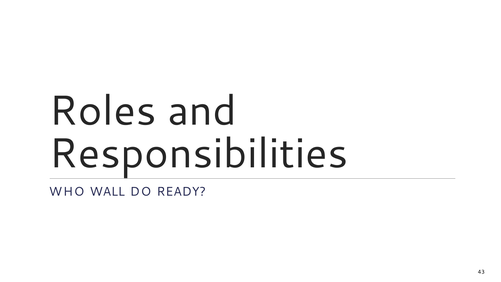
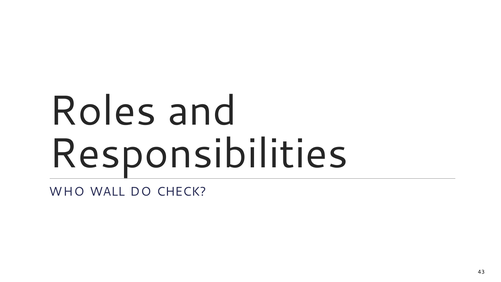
READY: READY -> CHECK (181, 192)
